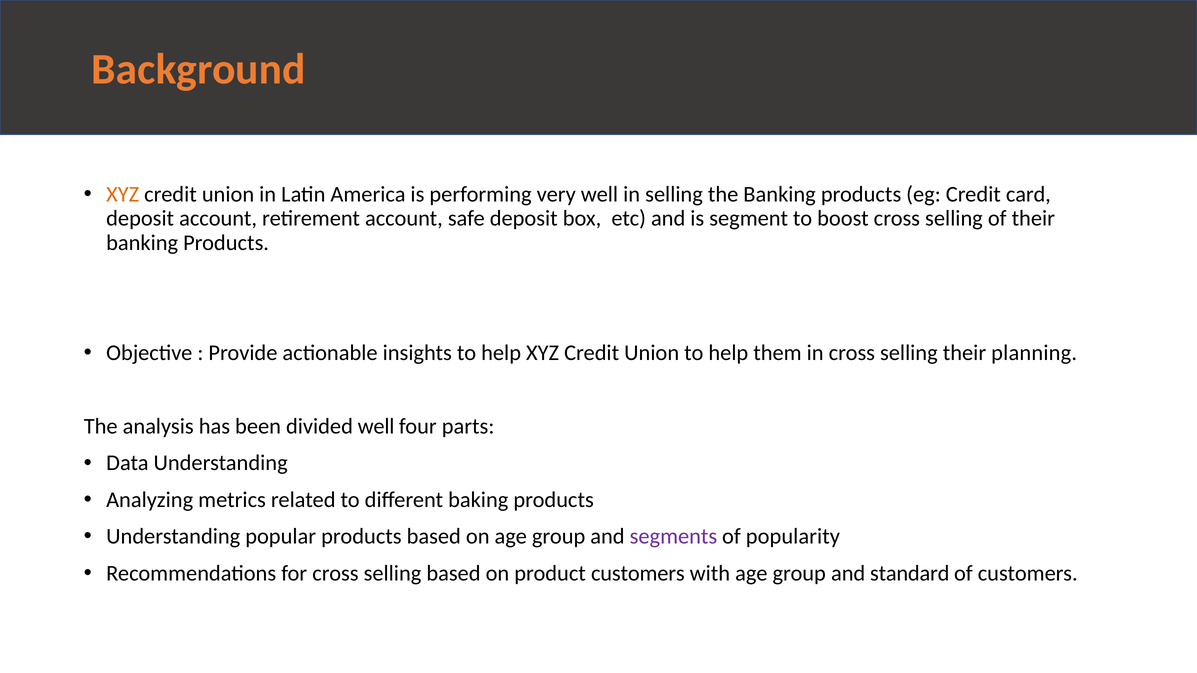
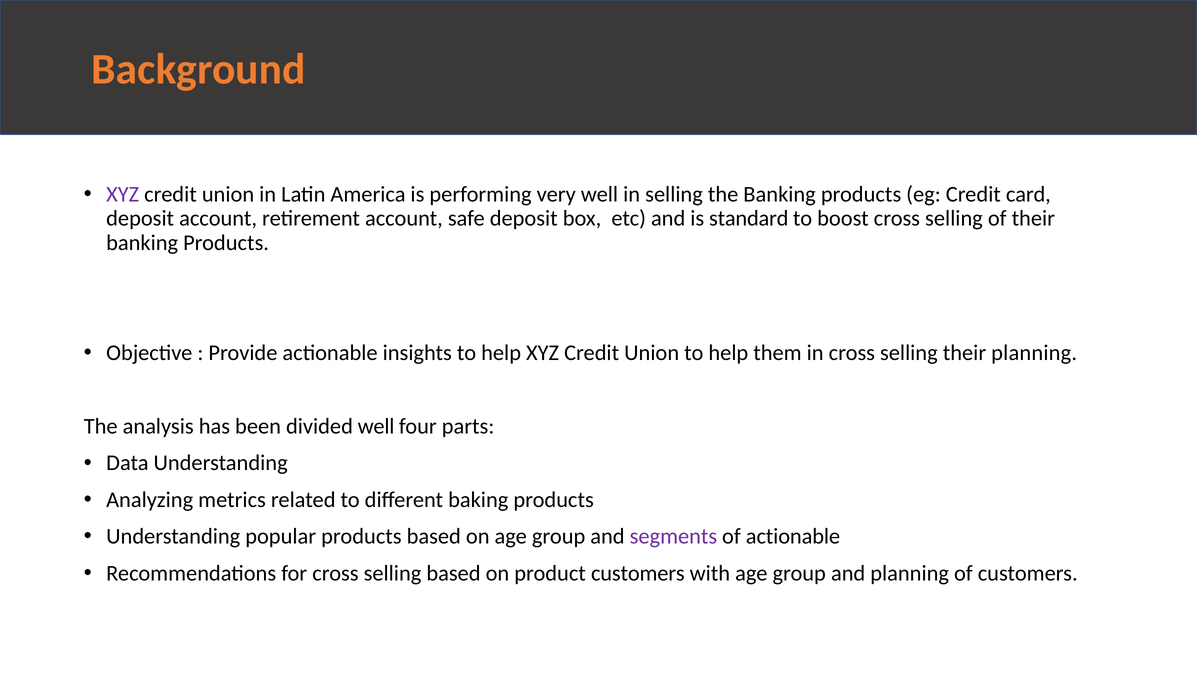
XYZ colour: orange -> purple (123, 194)
segment: segment -> standard (749, 219)
of popularity: popularity -> actionable (793, 537)
and standard: standard -> planning (910, 573)
